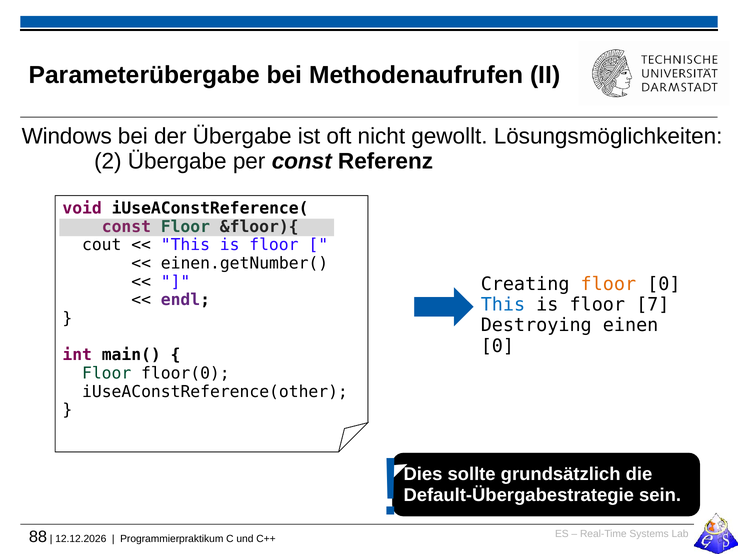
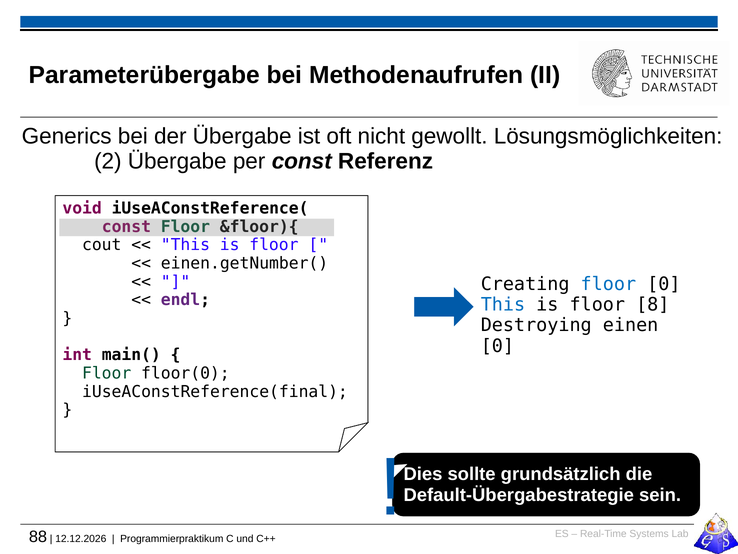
Windows: Windows -> Generics (67, 136)
floor colour: orange -> blue (608, 284)
7: 7 -> 8 (653, 304)
iUseAConstReference(other: iUseAConstReference(other -> iUseAConstReference(final (215, 391)
